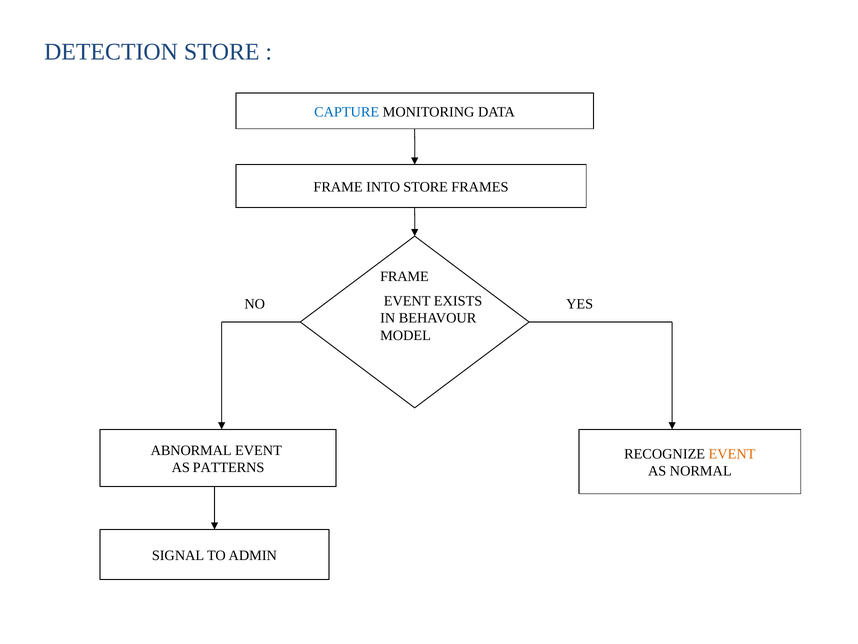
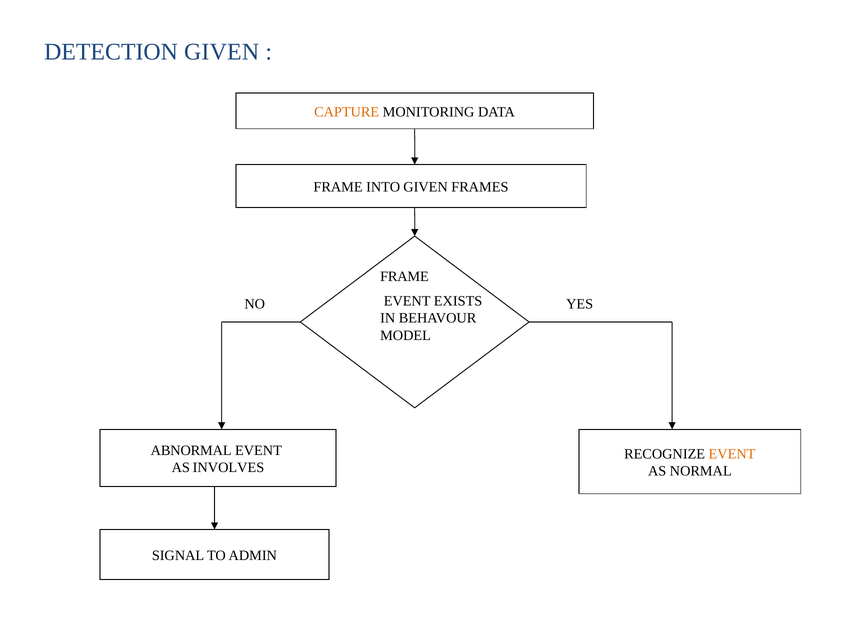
DETECTION STORE: STORE -> GIVEN (222, 52)
CAPTURE colour: blue -> orange (347, 112)
INTO STORE: STORE -> GIVEN (426, 187)
PATTERNS: PATTERNS -> INVOLVES (228, 467)
